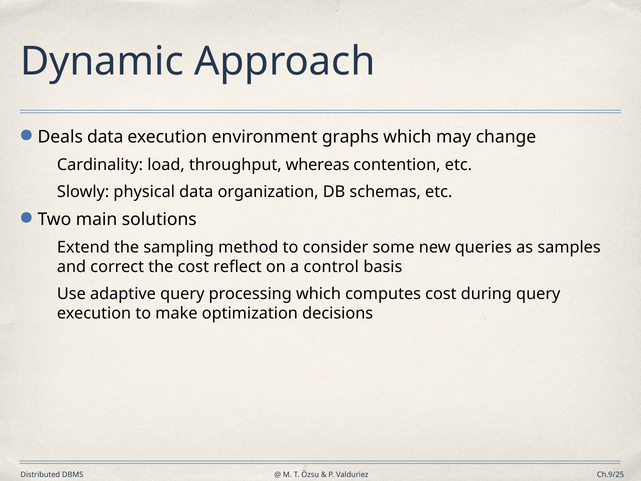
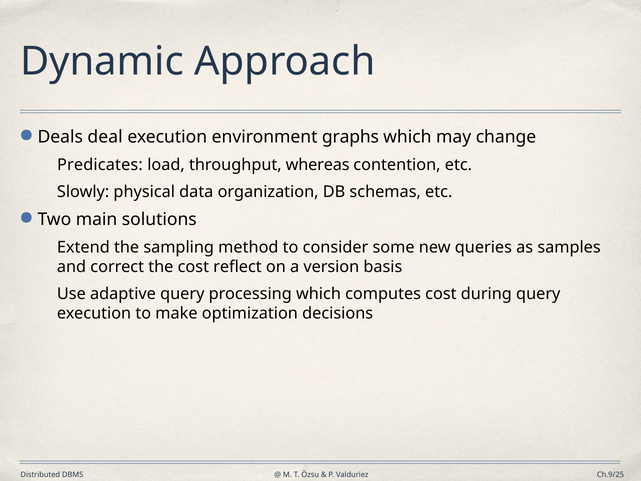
Deals data: data -> deal (105, 137)
Cardinality: Cardinality -> Predicates (100, 165)
control: control -> version (331, 267)
